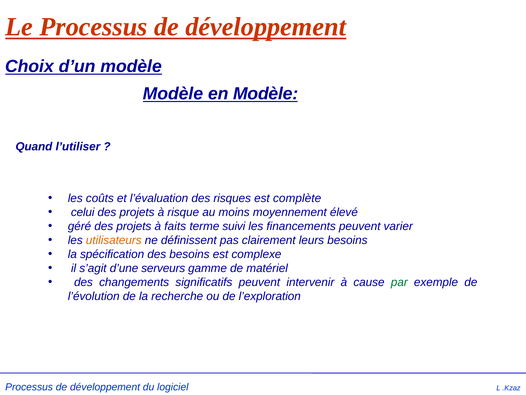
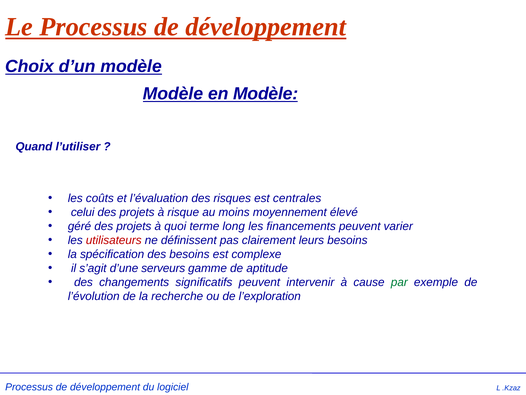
complète: complète -> centrales (297, 198)
faits: faits -> quoi (175, 226)
suivi: suivi -> long (234, 226)
utilisateurs colour: orange -> red (114, 240)
matériel: matériel -> aptitude (267, 268)
